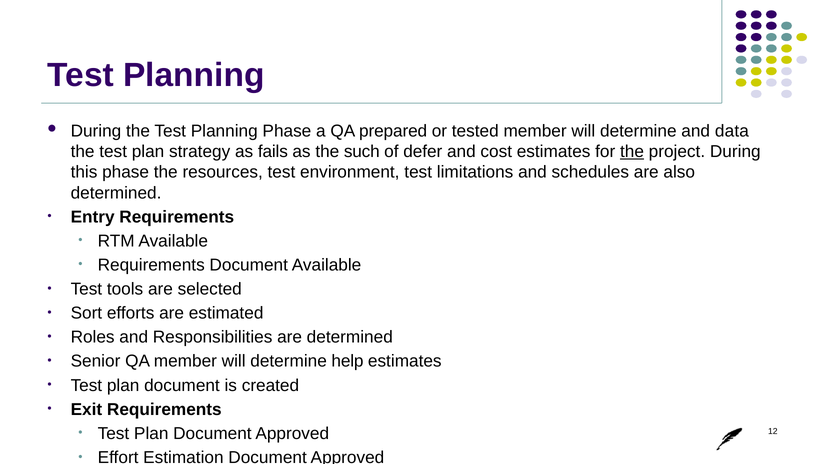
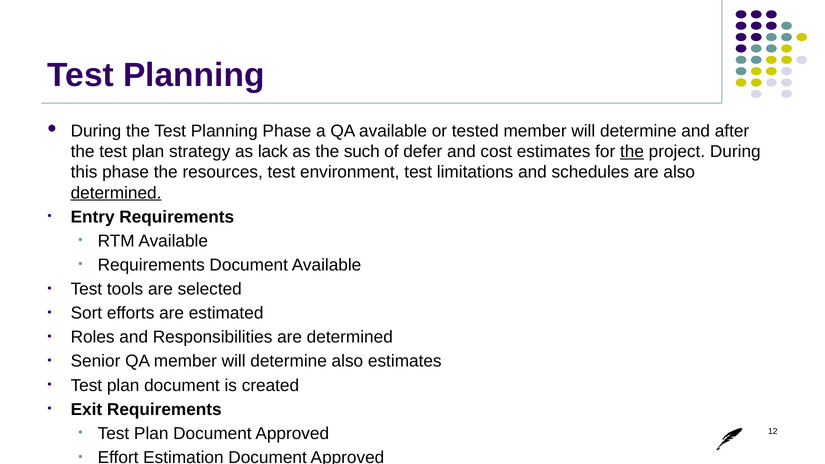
QA prepared: prepared -> available (393, 131)
data: data -> after (732, 131)
fails: fails -> lack (273, 152)
determined underline: none -> present (116, 193)
determine help: help -> also (347, 361)
